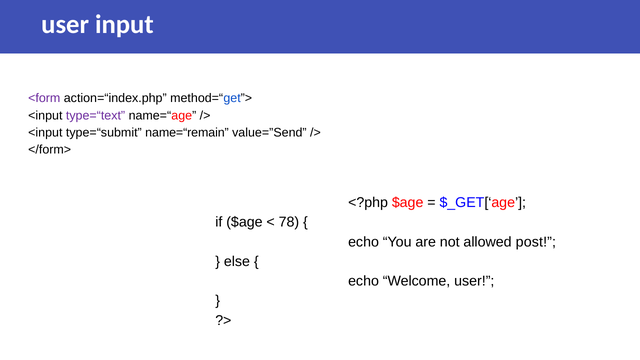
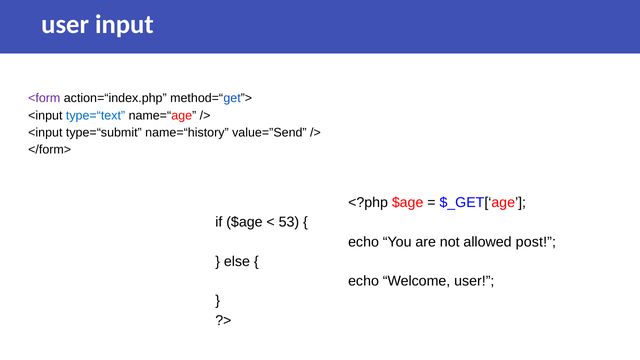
type=“text colour: purple -> blue (96, 115)
name=“remain: name=“remain -> name=“history (187, 133)
78: 78 -> 53 (289, 222)
